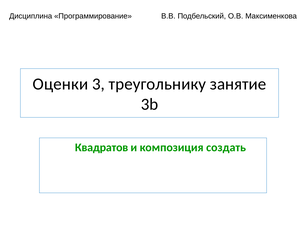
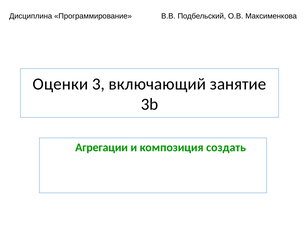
треугольнику: треугольнику -> включающий (157, 84)
Квадратов: Квадратов -> Агрегации (102, 147)
